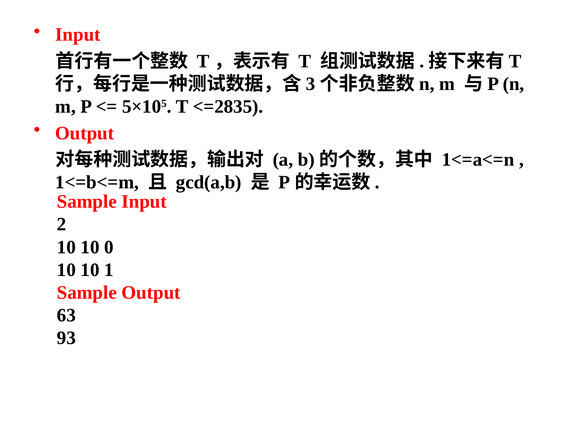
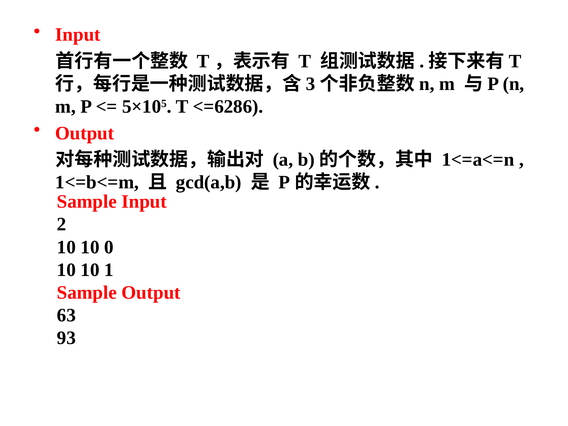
<=2835: <=2835 -> <=6286 (228, 107)
